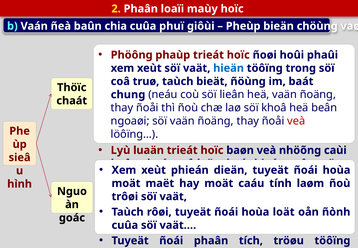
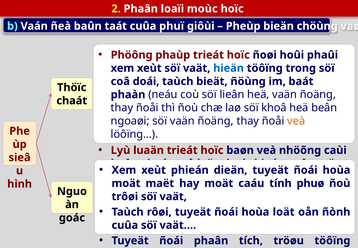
maùy: maùy -> moùc (202, 9)
chia: chia -> taát (116, 26)
truø: truø -> doái (146, 81)
chung: chung -> phaàn (128, 94)
veà colour: red -> orange (296, 121)
laøm: laøm -> phuø (310, 183)
